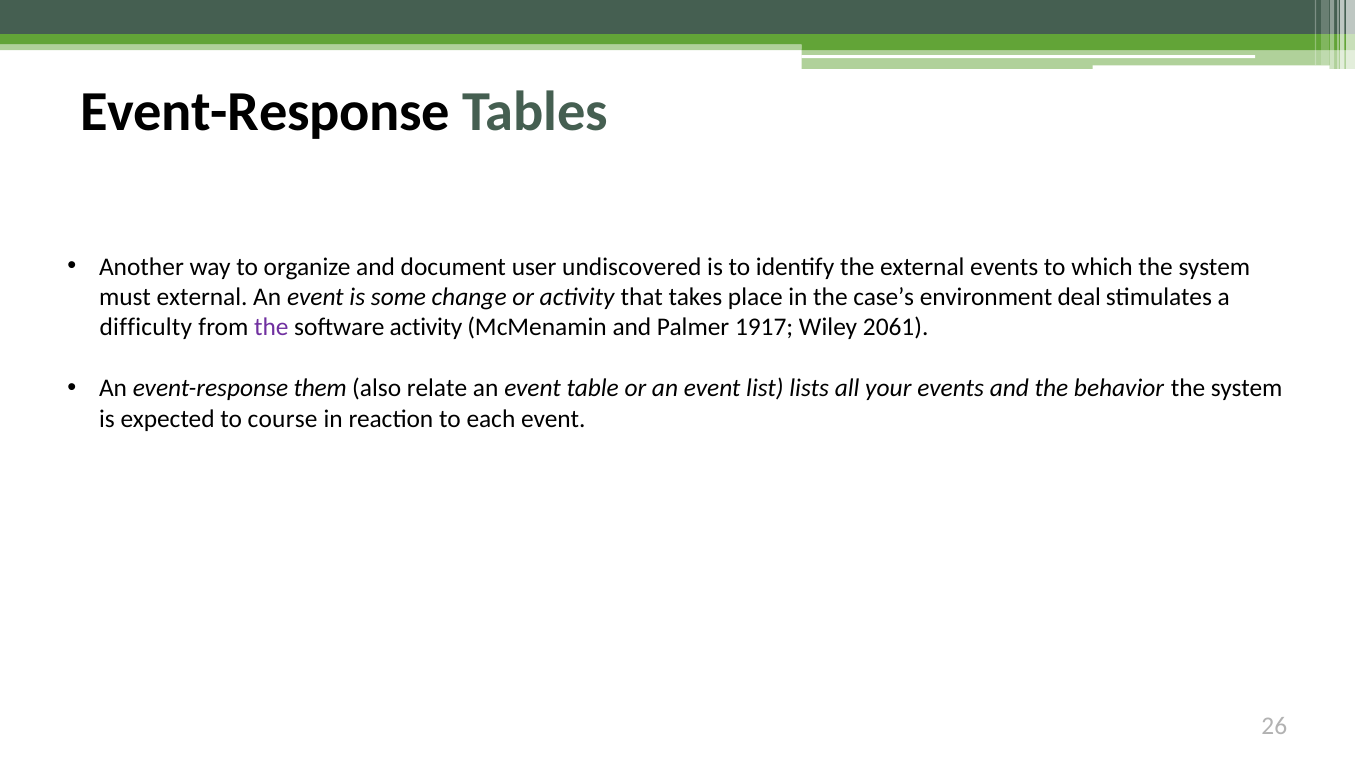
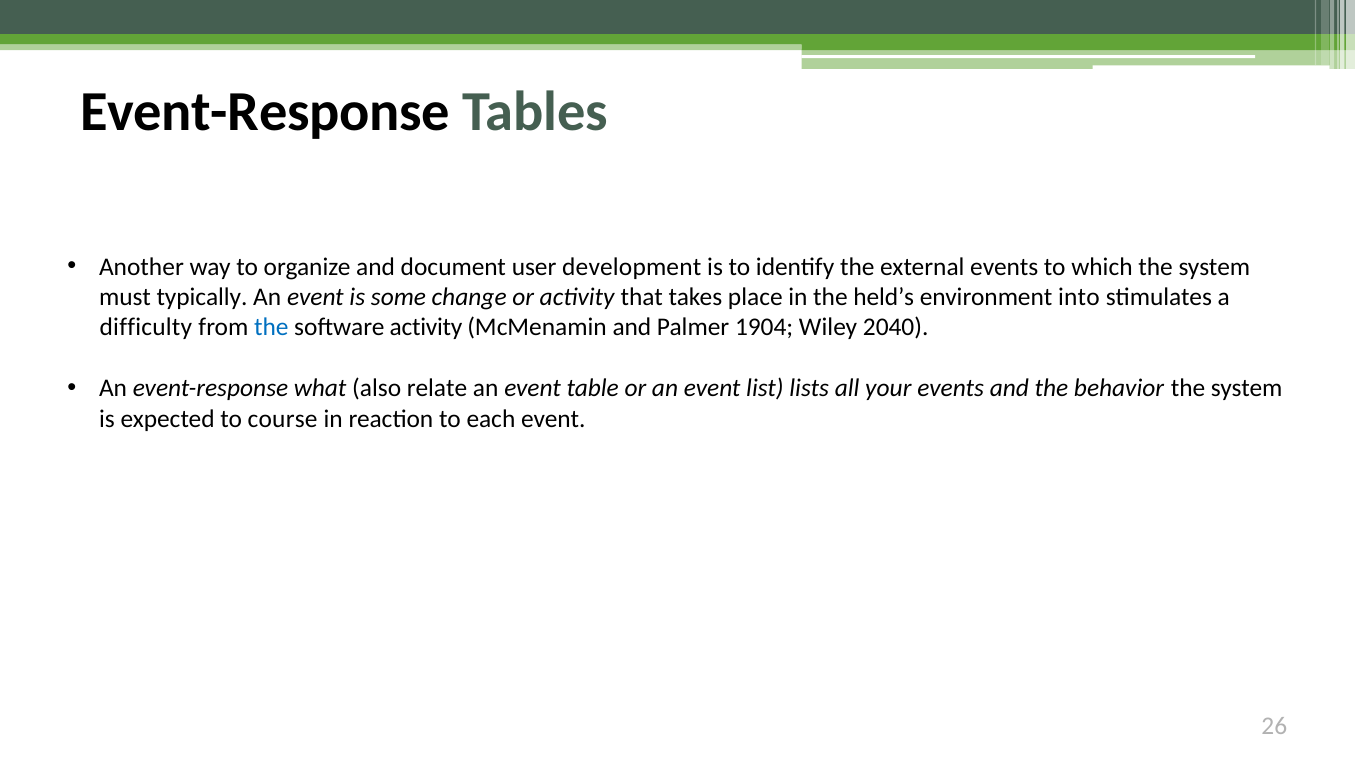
undiscovered: undiscovered -> development (632, 267)
must external: external -> typically (202, 297)
case’s: case’s -> held’s (884, 297)
deal: deal -> into (1079, 297)
the colour: purple -> blue (271, 328)
1917: 1917 -> 1904 (764, 328)
2061: 2061 -> 2040 (896, 328)
them: them -> what (320, 389)
